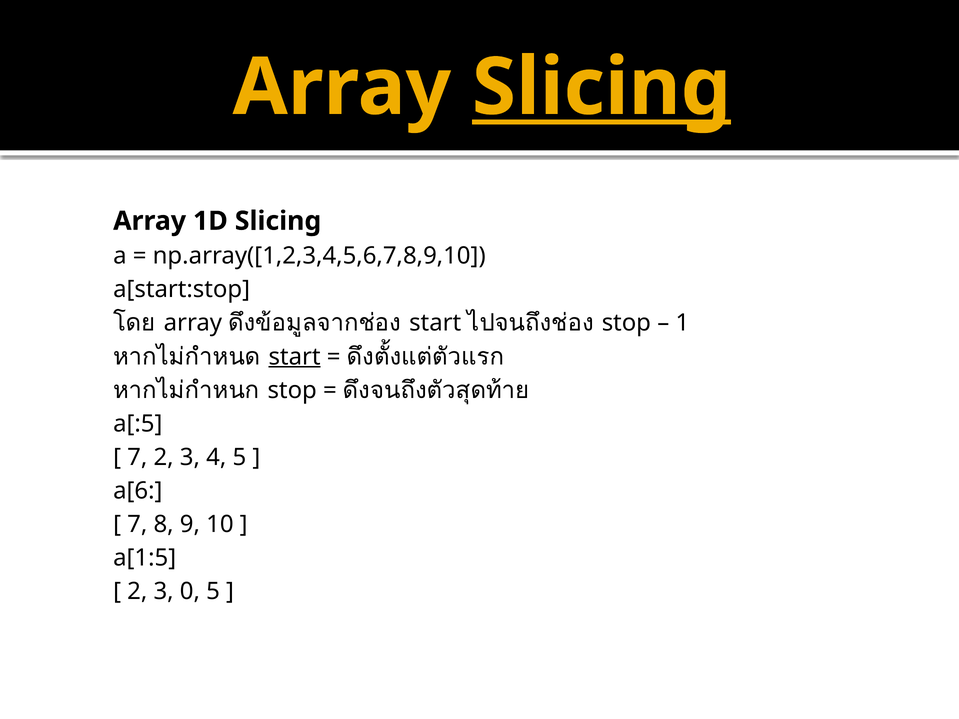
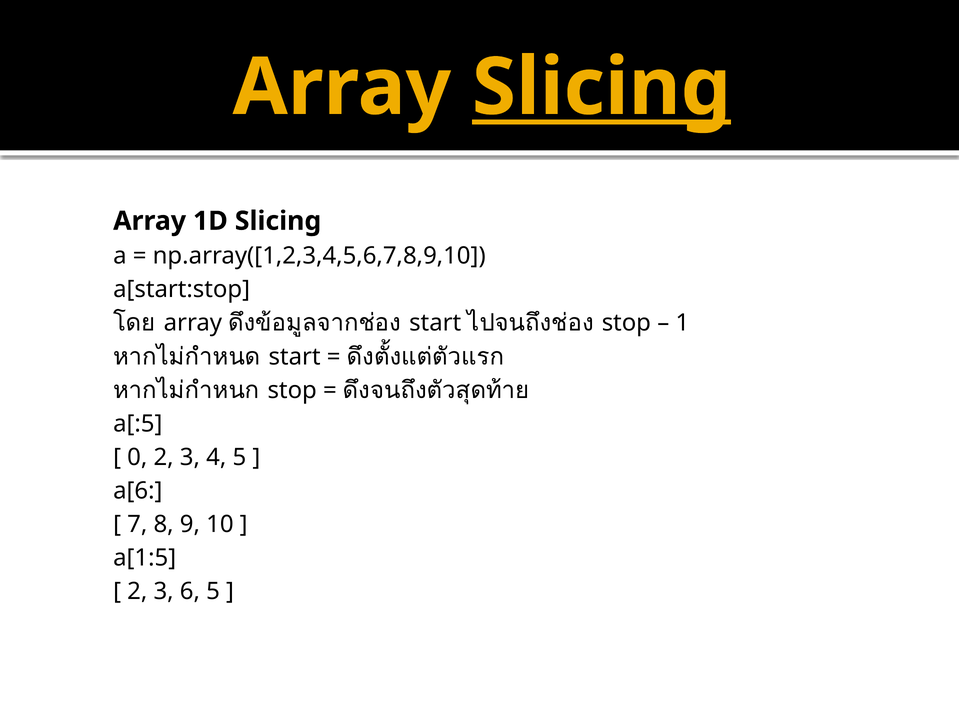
start underline: present -> none (295, 357)
7: 7 -> 0 (137, 457)
0: 0 -> 6 (190, 592)
